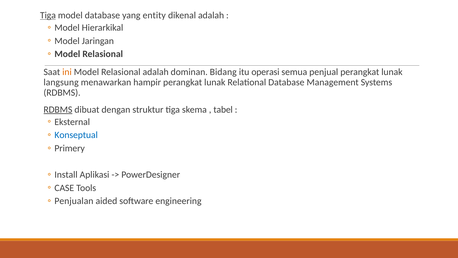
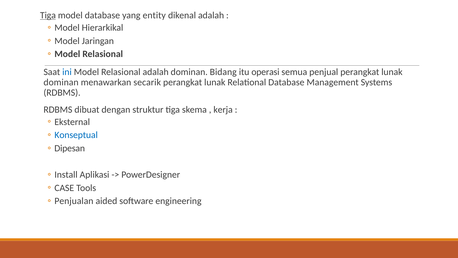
ini colour: orange -> blue (67, 72)
langsung: langsung -> dominan (61, 82)
hampir: hampir -> secarik (147, 82)
RDBMS underline: present -> none (58, 109)
tabel: tabel -> kerja (223, 109)
Primery: Primery -> Dipesan (70, 148)
